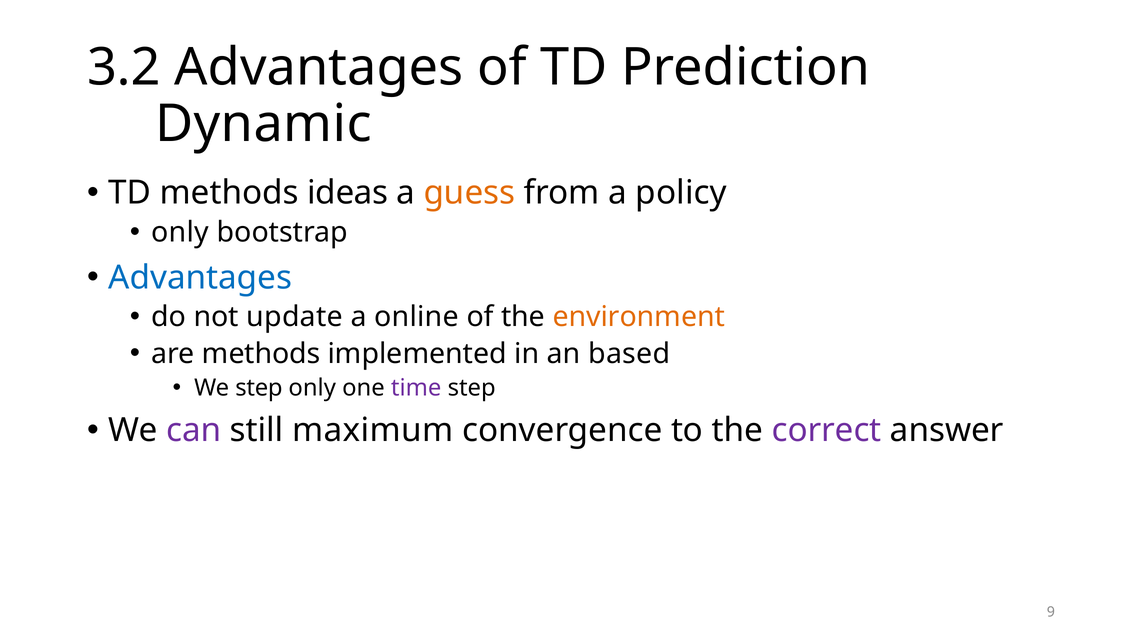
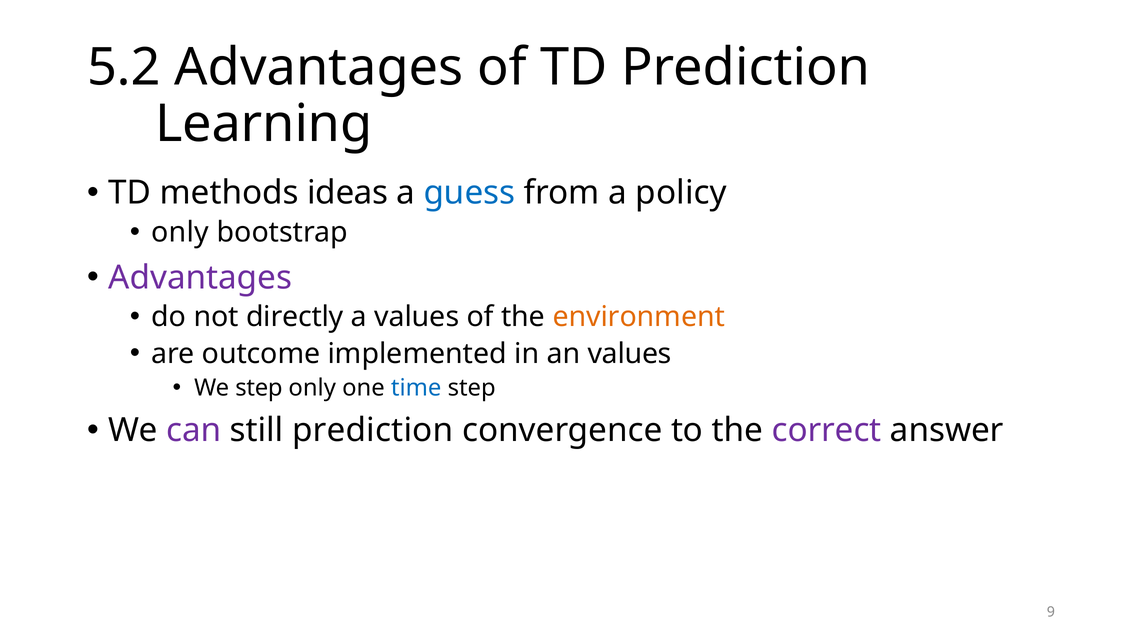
3.2: 3.2 -> 5.2 (124, 68)
Dynamic: Dynamic -> Learning (264, 124)
guess colour: orange -> blue (469, 193)
Advantages colour: blue -> purple (200, 278)
update: update -> directly (295, 317)
a online: online -> values (417, 317)
are methods: methods -> outcome (261, 354)
an based: based -> values (630, 354)
time colour: purple -> blue (416, 388)
still maximum: maximum -> prediction (373, 431)
